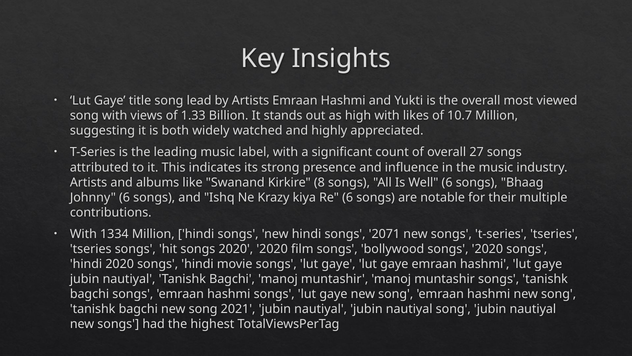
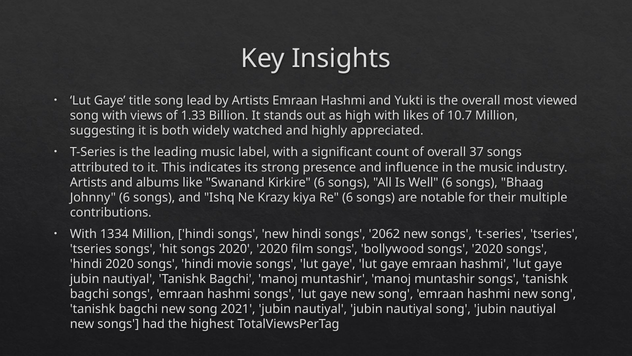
27: 27 -> 37 (477, 152)
Kirkire 8: 8 -> 6 (319, 182)
2071: 2071 -> 2062 (384, 234)
